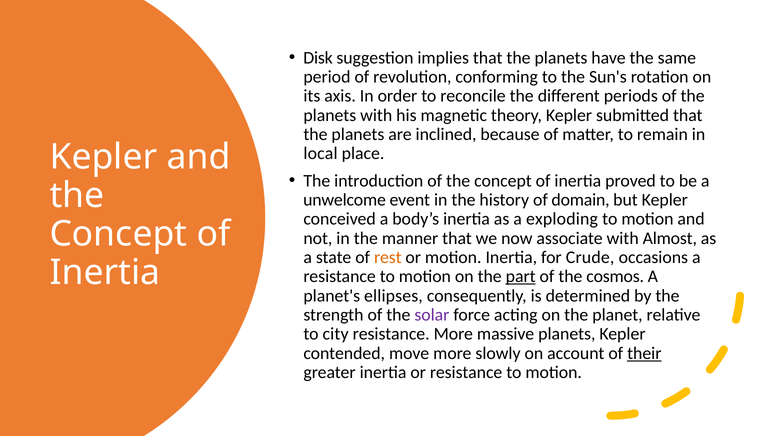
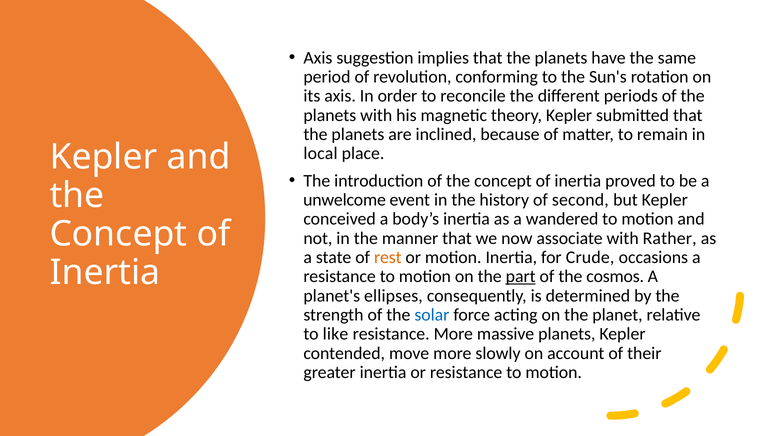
Disk: Disk -> Axis (318, 58)
domain: domain -> second (580, 200)
exploding: exploding -> wandered (562, 219)
Almost: Almost -> Rather (670, 239)
solar colour: purple -> blue (432, 315)
city: city -> like (336, 334)
their underline: present -> none (644, 354)
